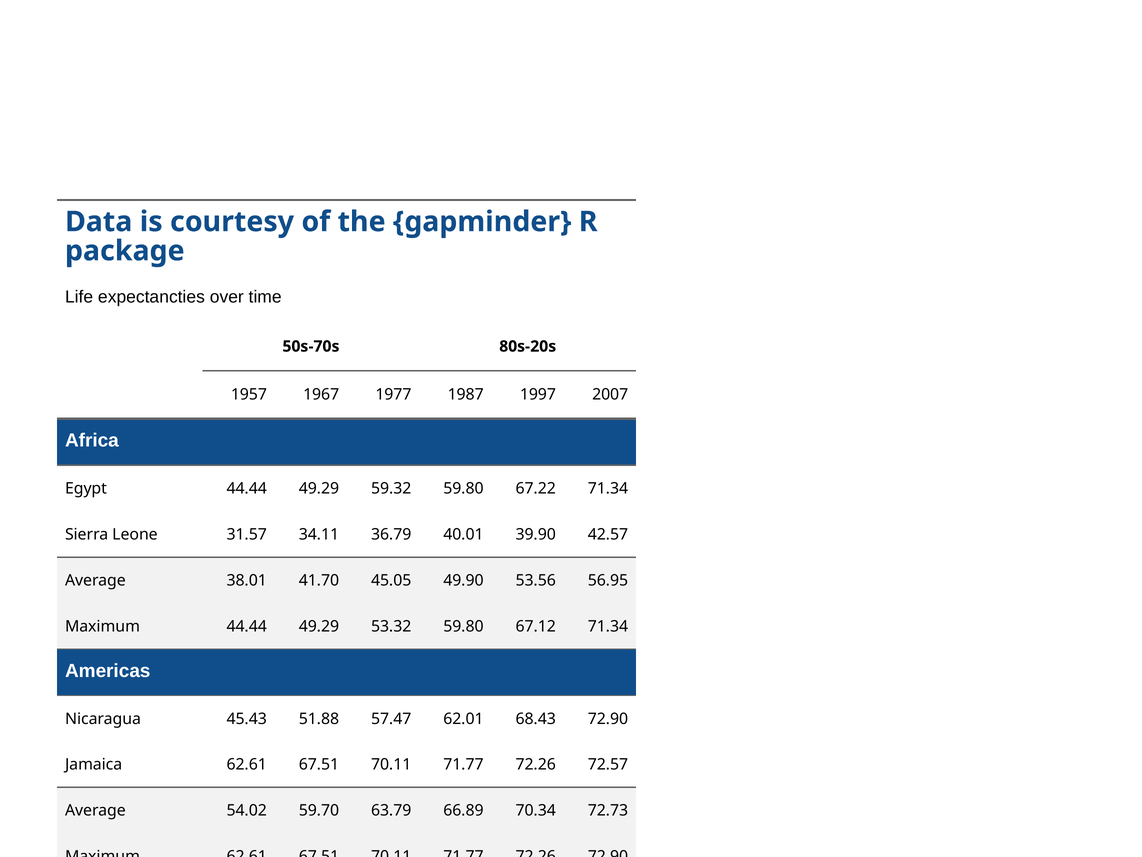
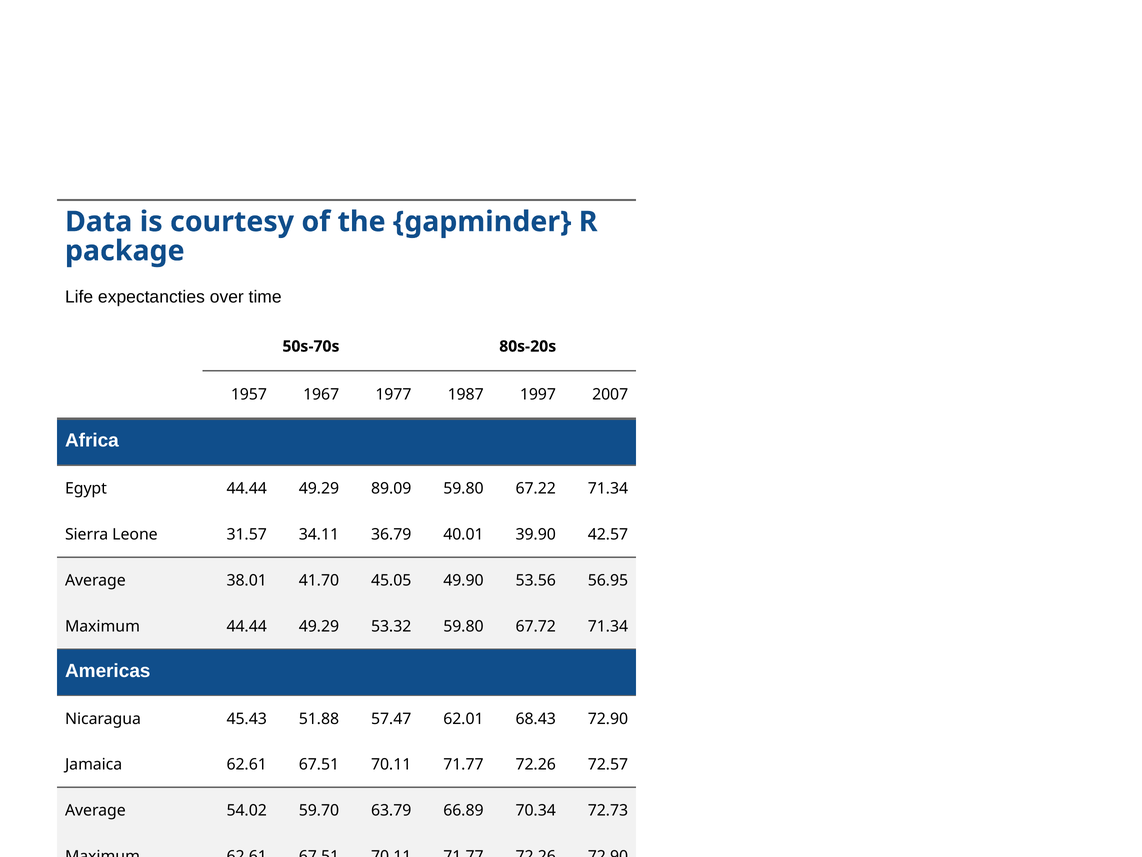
59.32: 59.32 -> 89.09 (391, 488)
67.12: 67.12 -> 67.72 (536, 626)
